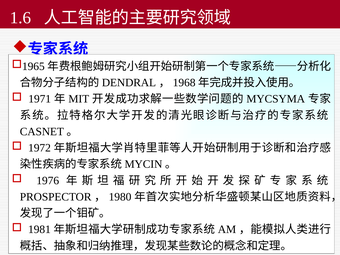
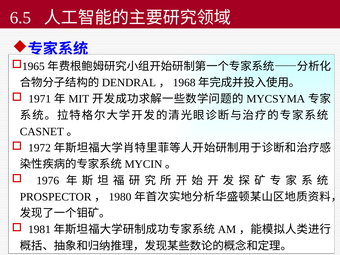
1.6: 1.6 -> 6.5 (21, 18)
